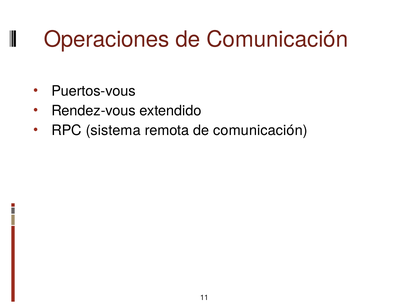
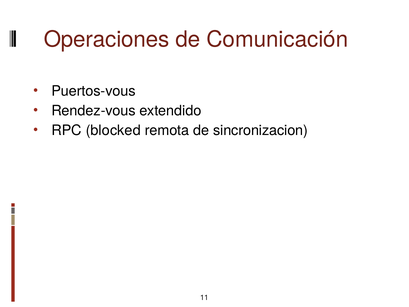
sistema: sistema -> blocked (113, 130)
remota de comunicación: comunicación -> sincronizacion (261, 130)
